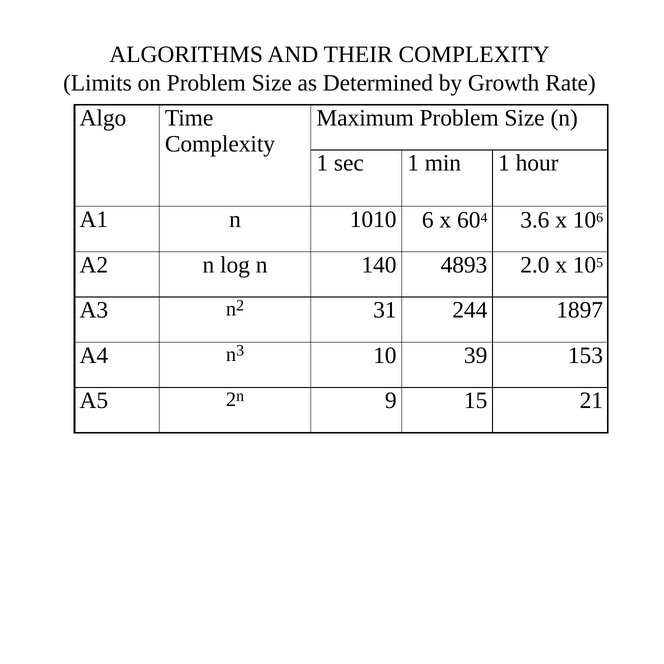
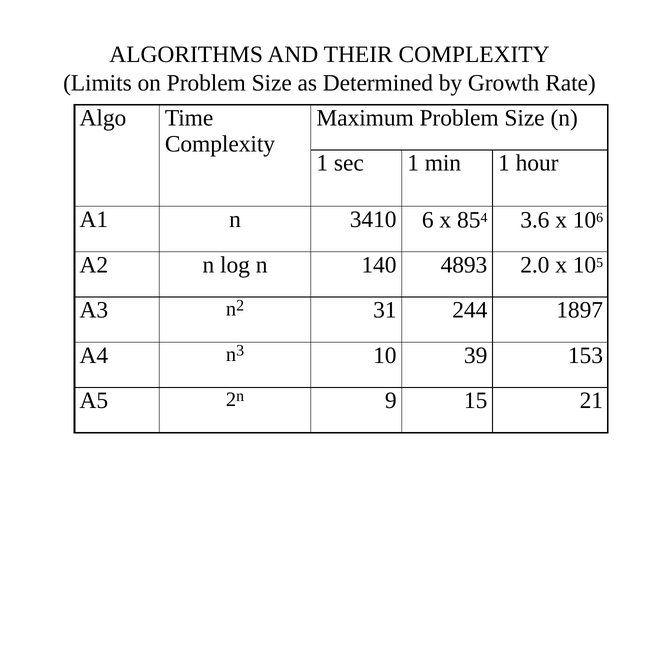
1010: 1010 -> 3410 (373, 220)
60: 60 -> 85 (469, 220)
